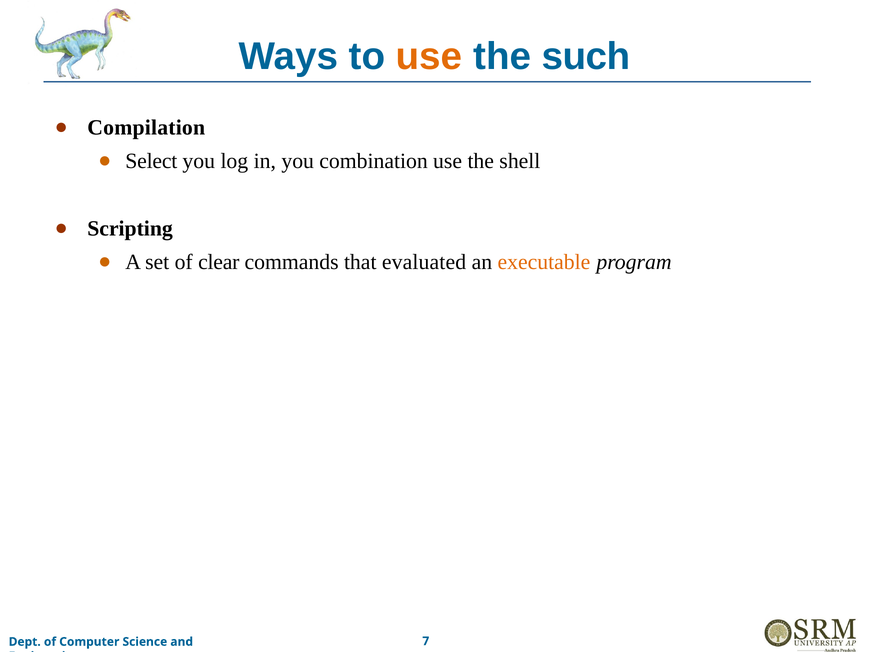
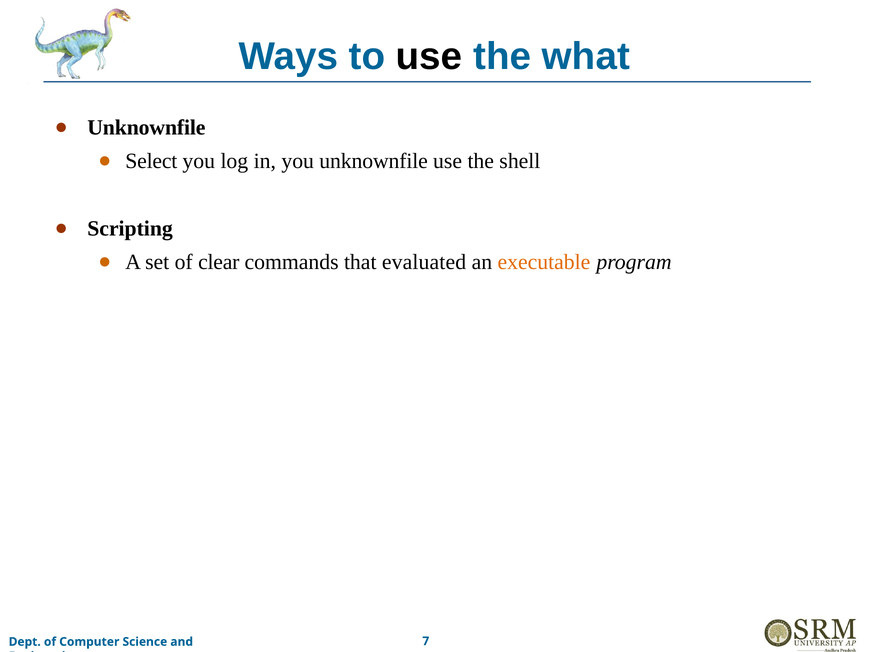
use colour: orange -> black (429, 56)
such: such -> what (586, 56)
Compilation: Compilation -> Unknownfile (146, 128)
you combination: combination -> unknownfile (374, 161)
